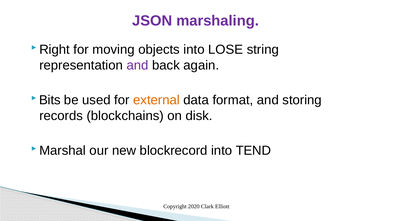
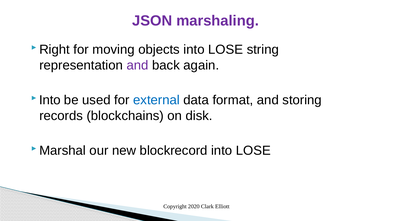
Bits: Bits -> Into (50, 100)
external colour: orange -> blue (156, 100)
blockrecord into TEND: TEND -> LOSE (253, 150)
